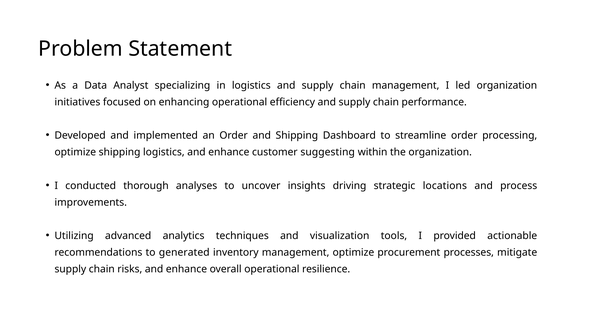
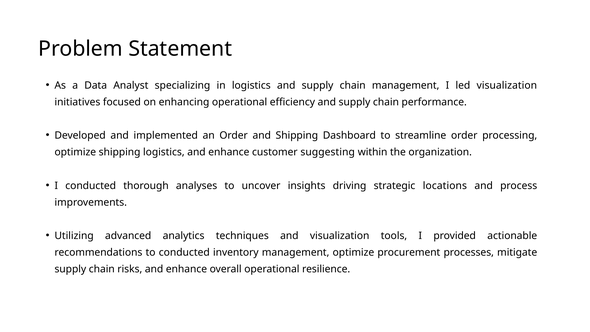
led organization: organization -> visualization (507, 85)
to generated: generated -> conducted (184, 252)
